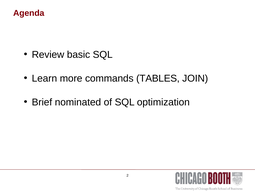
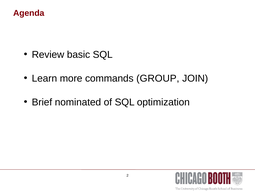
TABLES: TABLES -> GROUP (158, 78)
